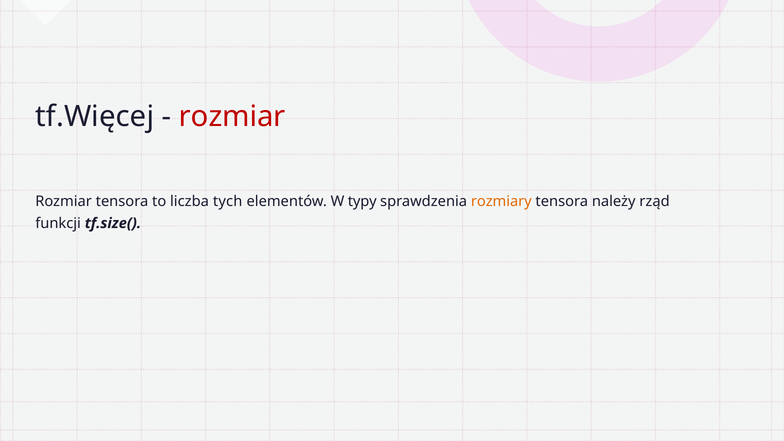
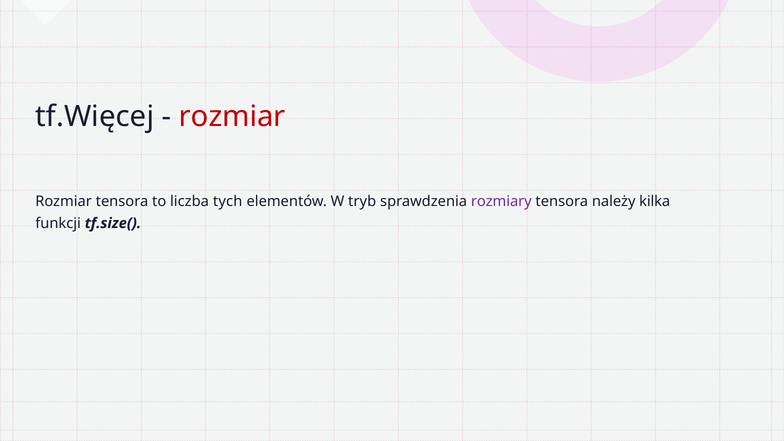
typy: typy -> tryb (362, 201)
rozmiary colour: orange -> purple (501, 201)
rząd: rząd -> kilka (655, 201)
